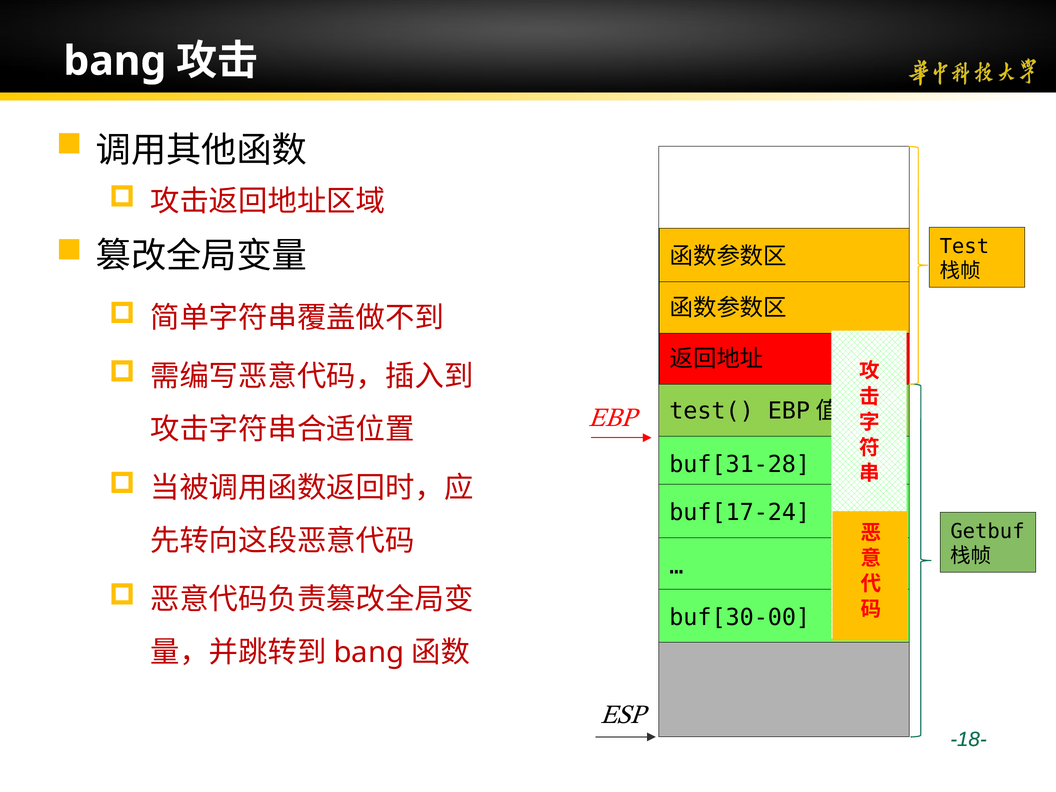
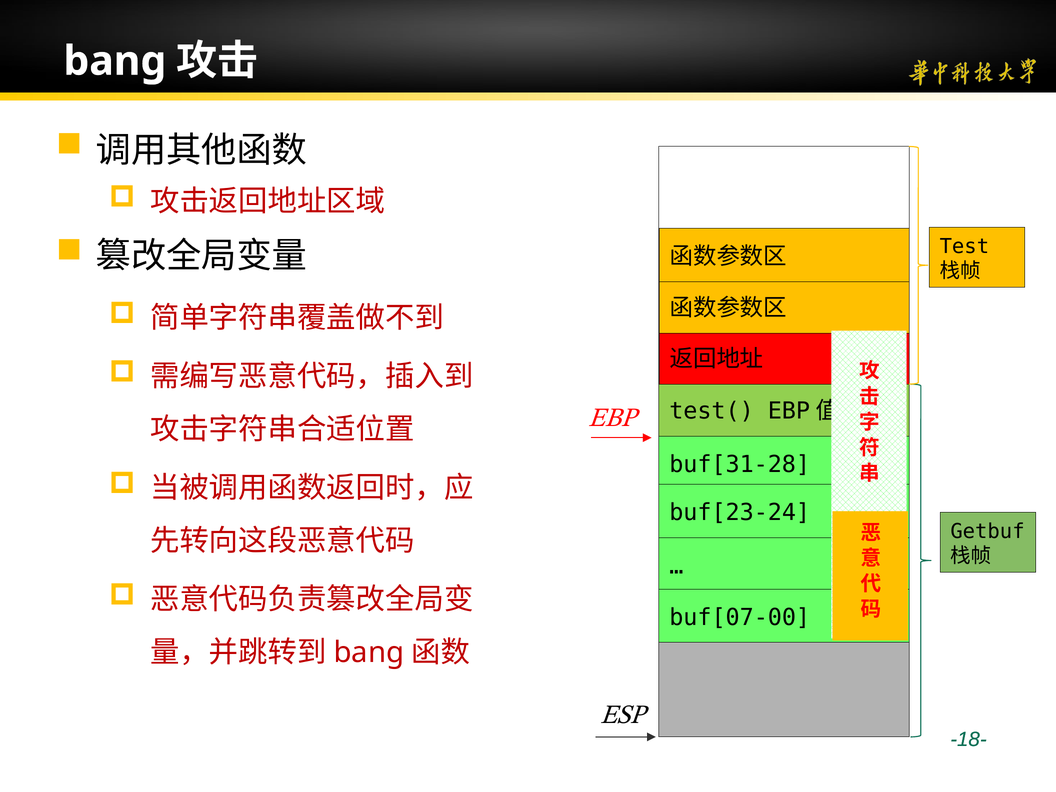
buf[17-24: buf[17-24 -> buf[23-24 (740, 513)
buf[30-00: buf[30-00 -> buf[07-00 (740, 617)
